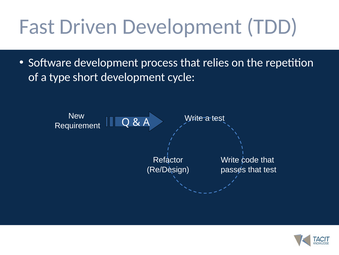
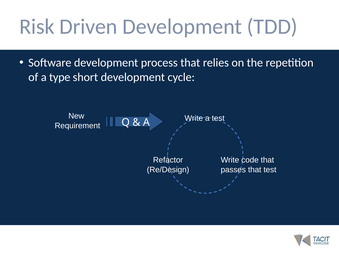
Fast: Fast -> Risk (37, 27)
